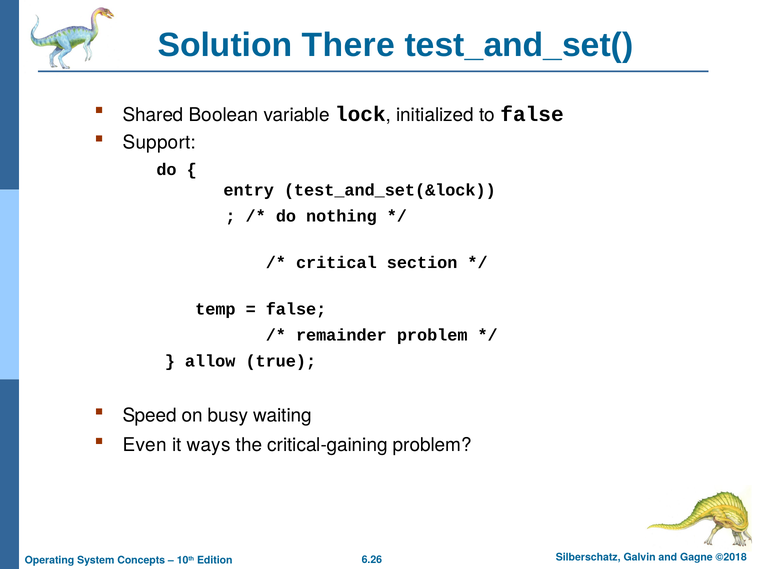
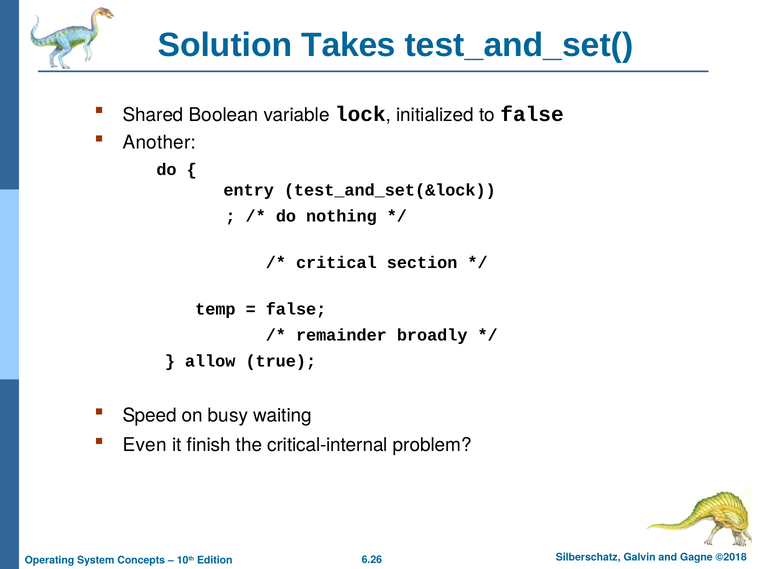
There: There -> Takes (349, 45)
Support: Support -> Another (159, 142)
remainder problem: problem -> broadly (432, 335)
ways: ways -> finish (209, 445)
critical-gaining: critical-gaining -> critical-internal (328, 445)
